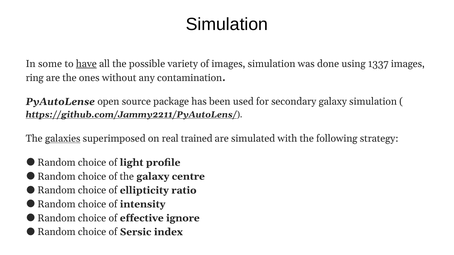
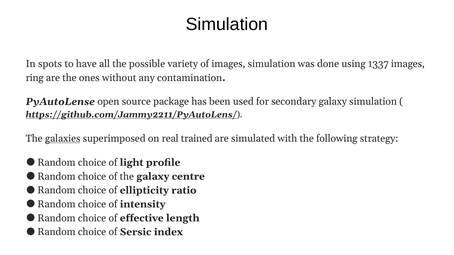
some: some -> spots (50, 64)
have underline: present -> none (86, 64)
ignore: ignore -> length (183, 218)
